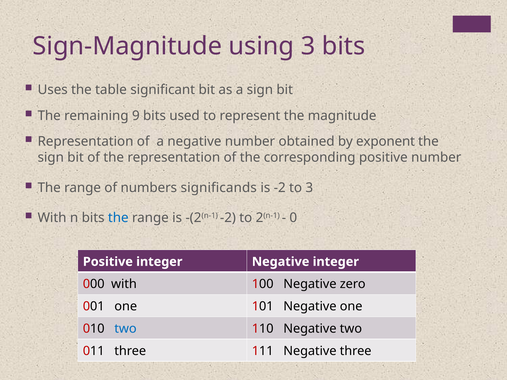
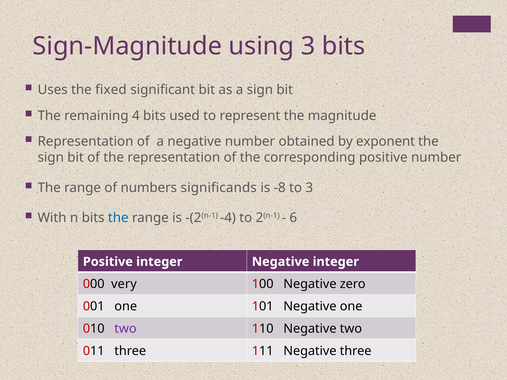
table: table -> fixed (111, 90)
9: 9 -> 4 (136, 116)
is -2: -2 -> -8 (280, 188)
-(2(n-1 -2: -2 -> -4 (228, 218)
0: 0 -> 6 (293, 218)
000 with: with -> very (124, 284)
two colour: blue -> purple (126, 329)
